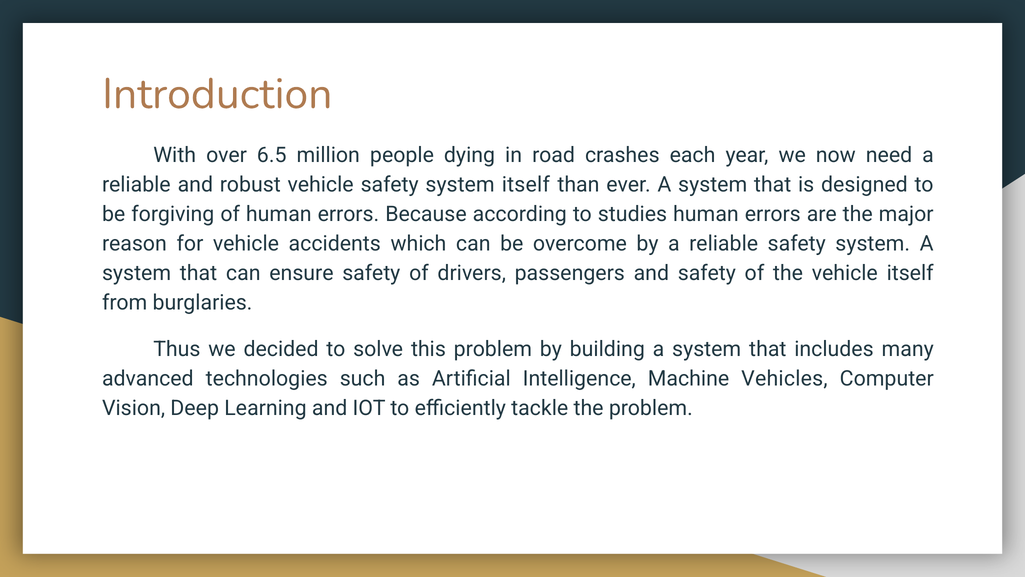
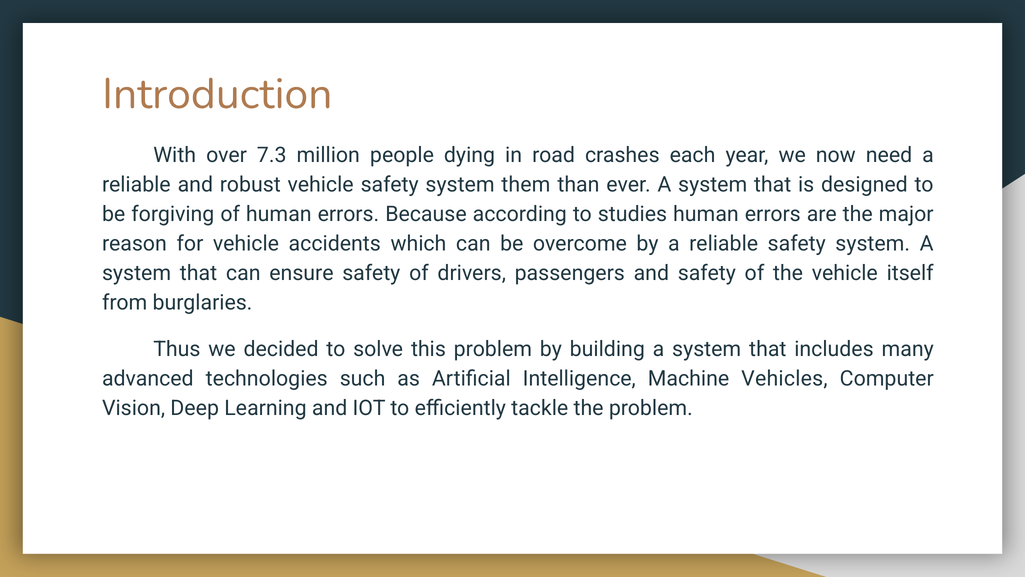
6.5: 6.5 -> 7.3 (272, 155)
system itself: itself -> them (526, 185)
